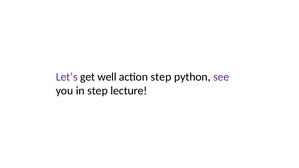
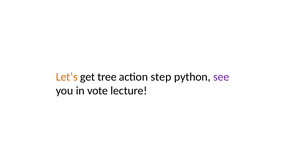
Let’s colour: purple -> orange (67, 77)
well: well -> tree (107, 77)
in step: step -> vote (98, 91)
